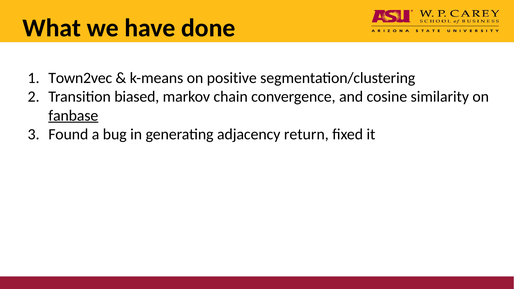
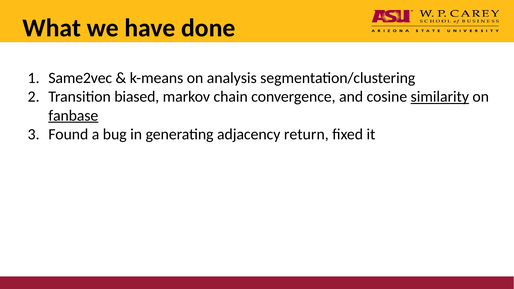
Town2vec: Town2vec -> Same2vec (80, 78)
positive: positive -> analysis (232, 78)
similarity underline: none -> present (440, 97)
